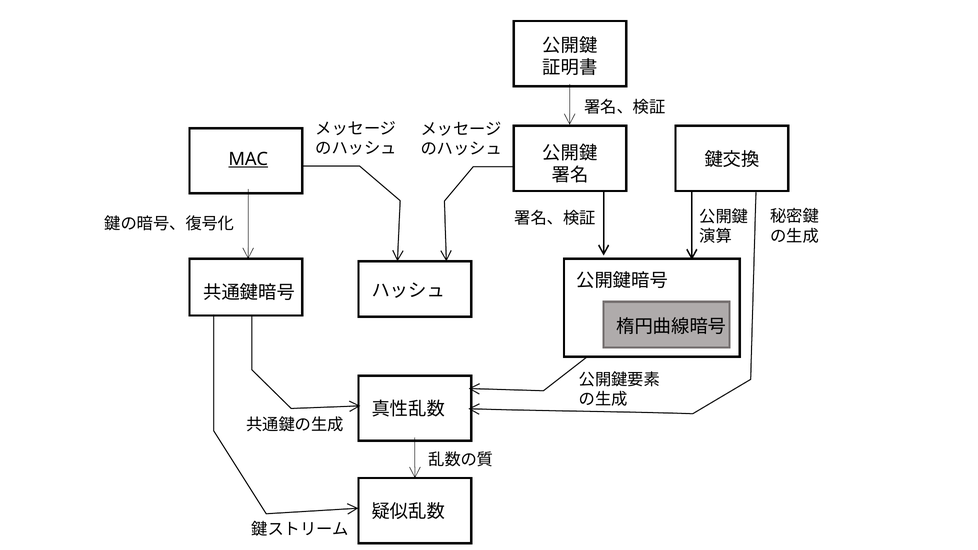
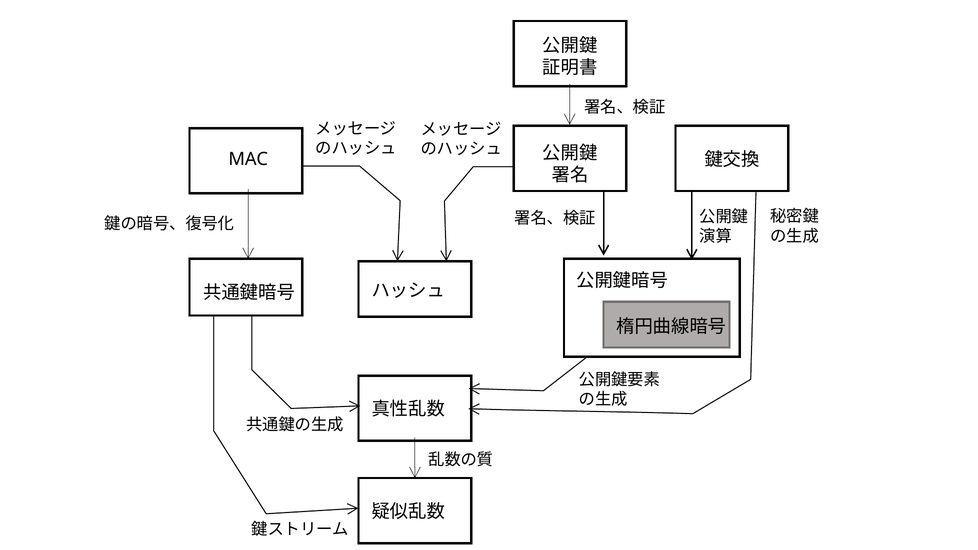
MAC underline: present -> none (248, 159)
